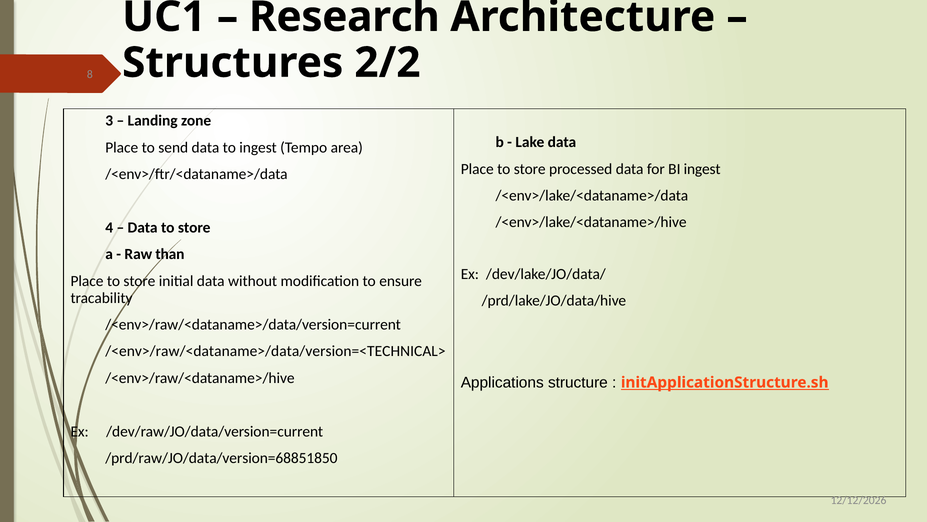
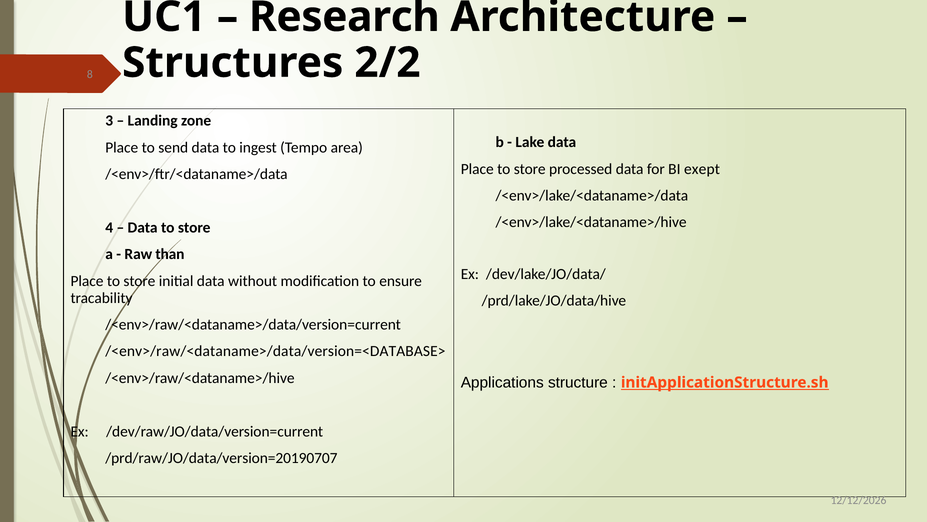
BI ingest: ingest -> exept (702, 169)
/<env>/raw/<dataname>/data/version=<TECHNICAL>: /<env>/raw/<dataname>/data/version=<TECHNICAL> -> /<env>/raw/<dataname>/data/version=<DATABASE> (275, 351)
/prd/raw/JO/data/version=68851850: /prd/raw/JO/data/version=68851850 -> /prd/raw/JO/data/version=20190707 (221, 458)
